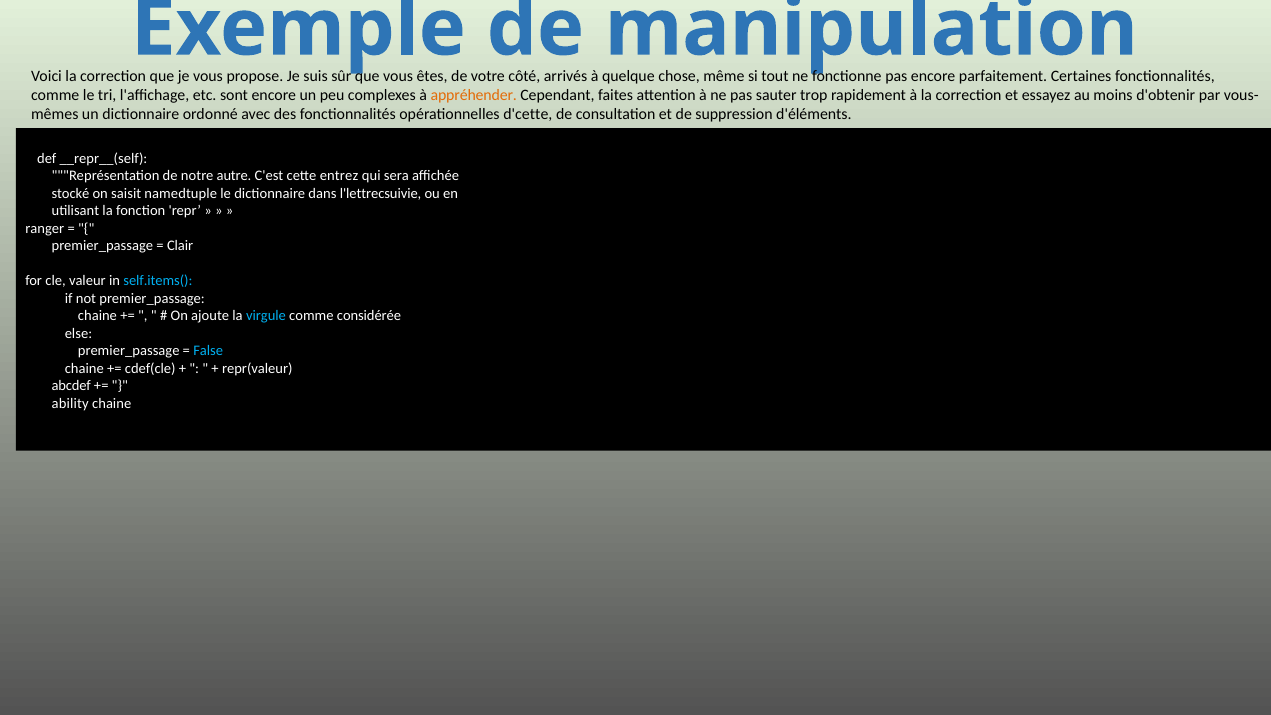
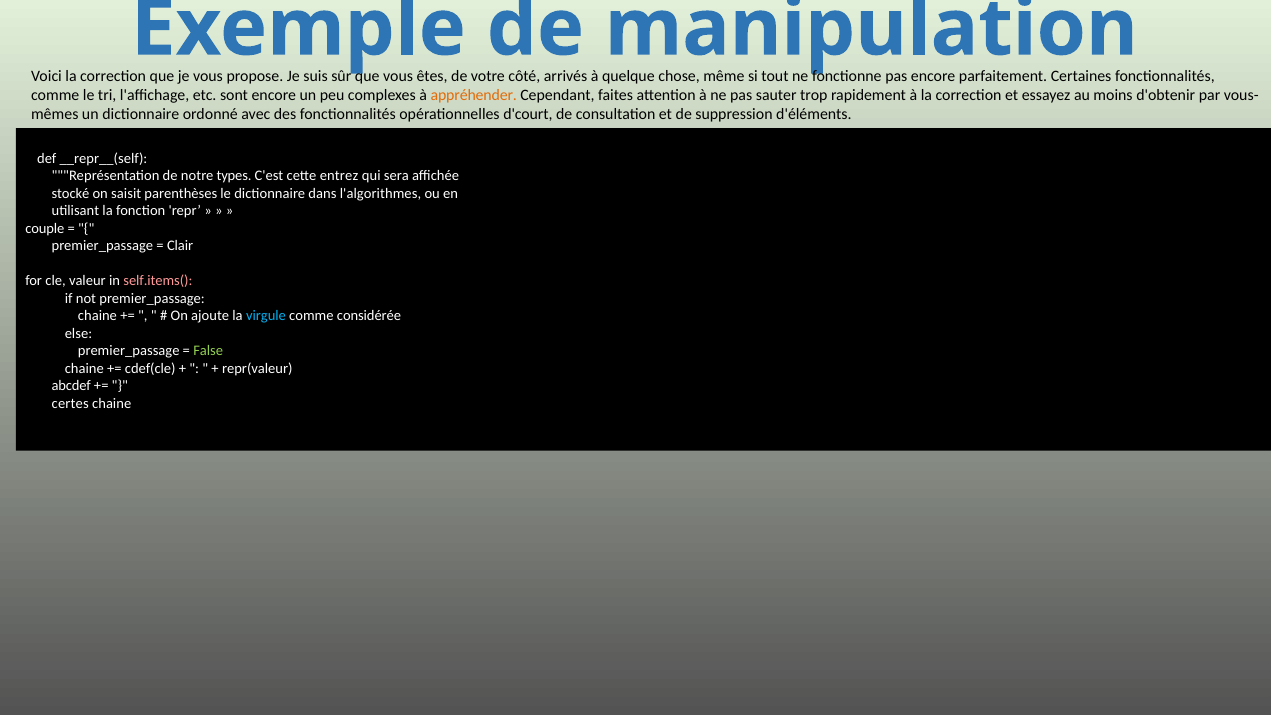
d'cette: d'cette -> d'court (528, 114)
autre: autre -> types (234, 176)
namedtuple: namedtuple -> parenthèses (181, 193)
l'lettrecsuivie: l'lettrecsuivie -> l'algorithmes (380, 193)
ranger: ranger -> couple (45, 228)
self.items( colour: light blue -> pink (158, 281)
False colour: light blue -> light green (208, 351)
ability: ability -> certes (70, 403)
